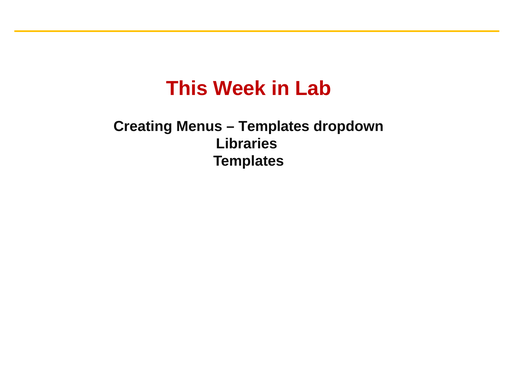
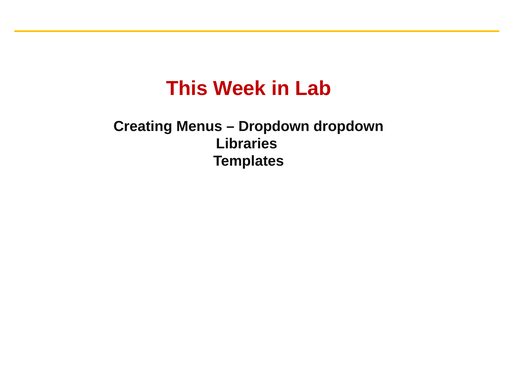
Templates: Templates -> Dropdown (274, 126)
